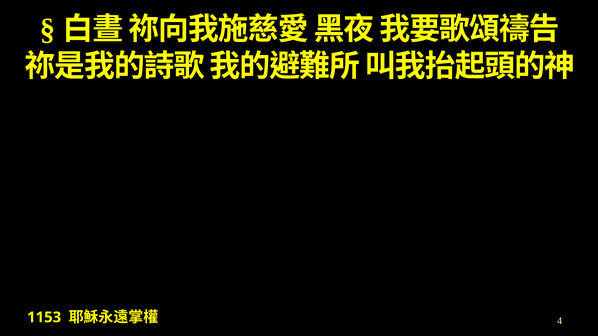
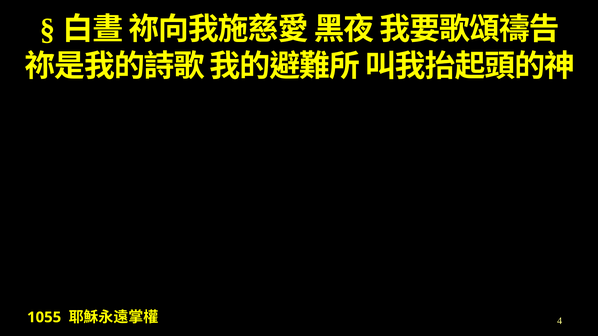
1153: 1153 -> 1055 (44, 318)
